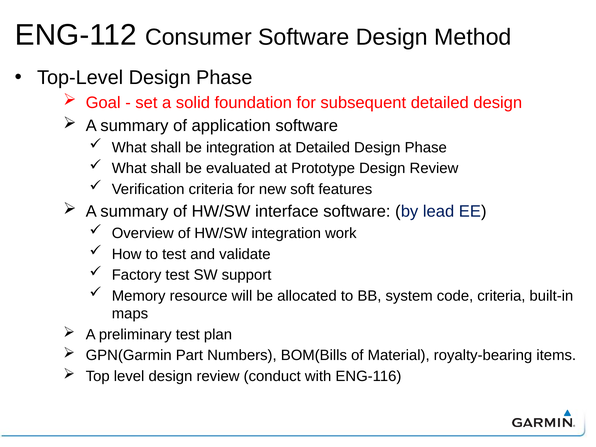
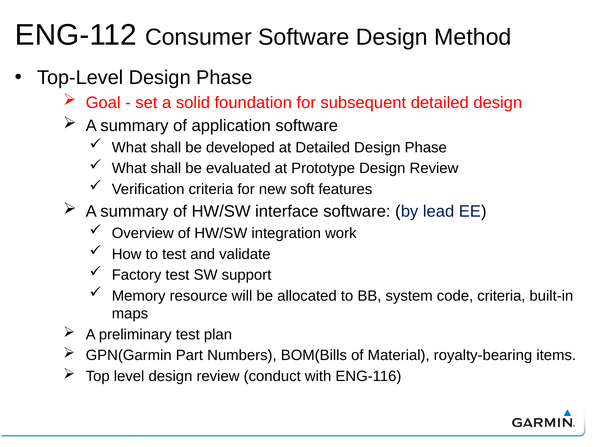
be integration: integration -> developed (240, 147)
